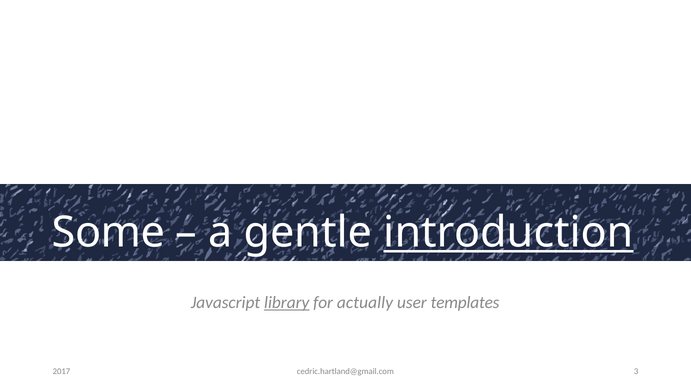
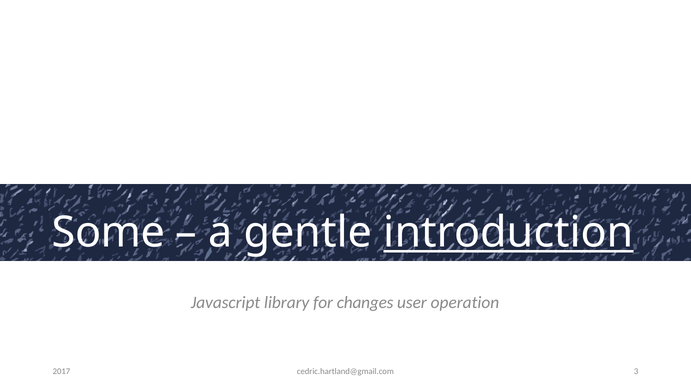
library underline: present -> none (287, 303)
actually: actually -> changes (365, 303)
templates: templates -> operation (465, 303)
